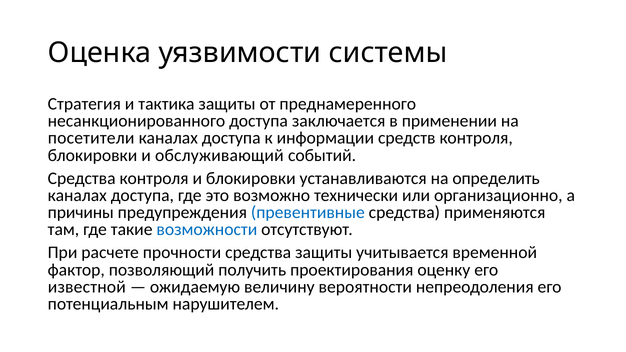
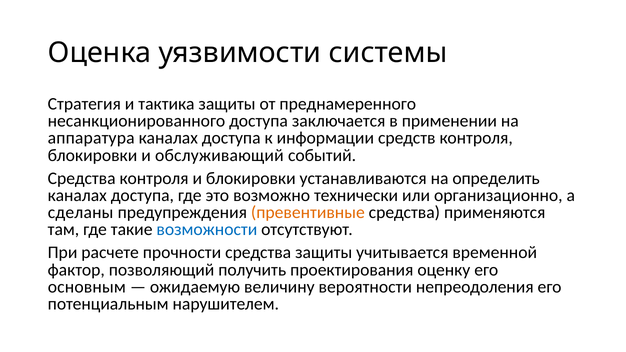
посетители: посетители -> аппаратура (91, 138)
причины: причины -> сделаны (81, 213)
превентивные colour: blue -> orange (308, 213)
известной: известной -> основным (87, 287)
